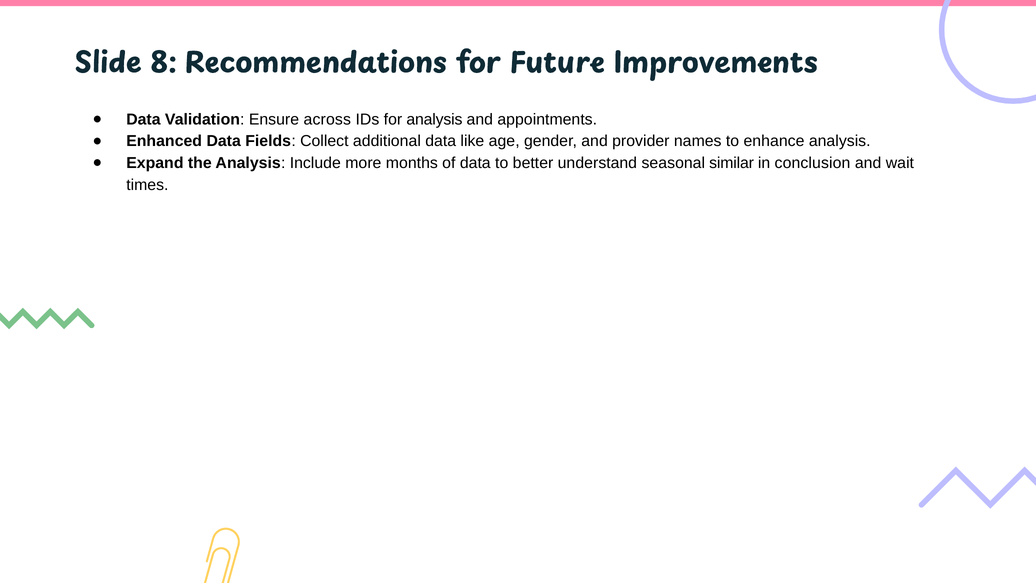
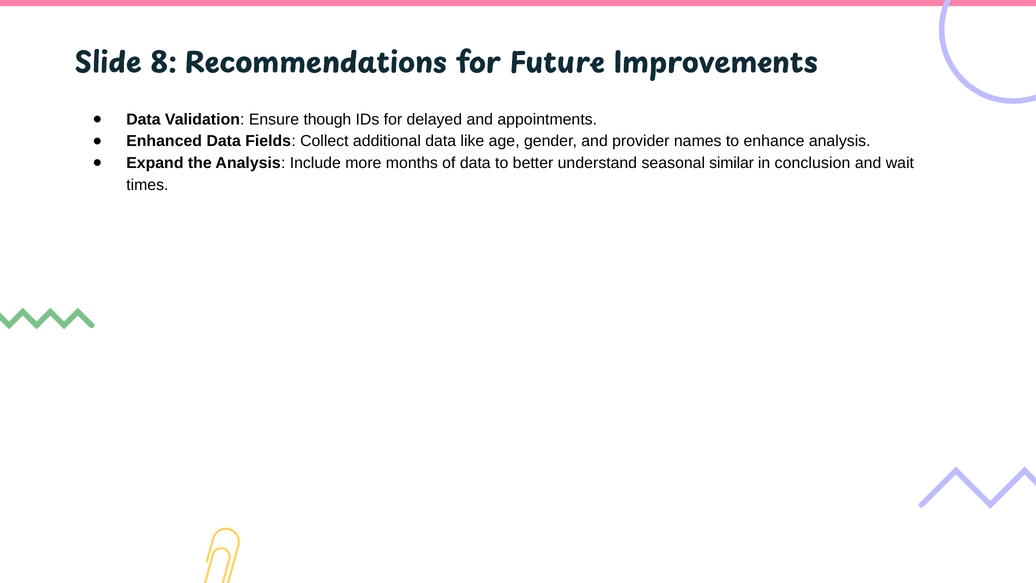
across: across -> though (327, 119)
for analysis: analysis -> delayed (434, 119)
